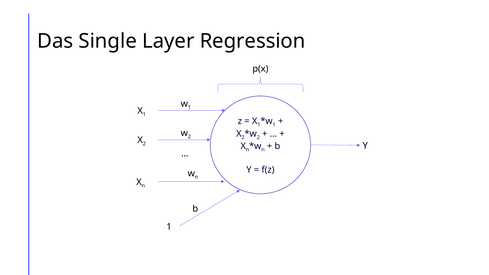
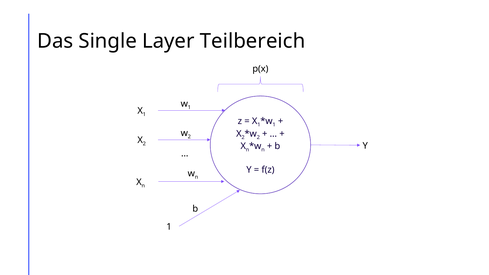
Regression: Regression -> Teilbereich (253, 41)
